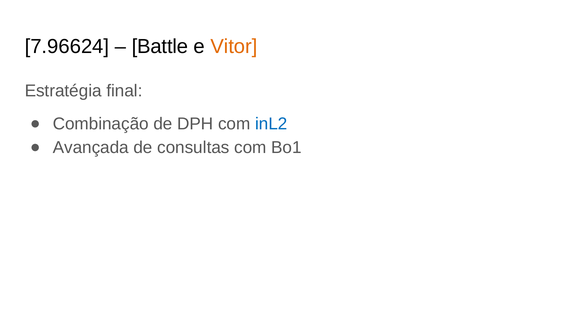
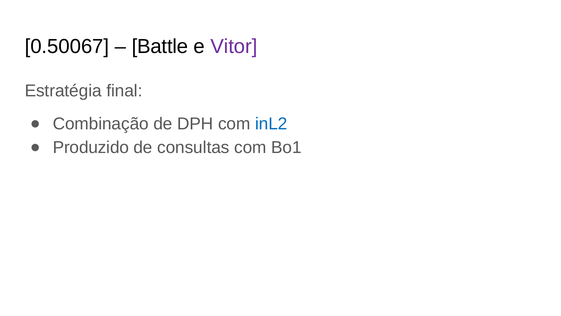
7.96624: 7.96624 -> 0.50067 (67, 46)
Vitor colour: orange -> purple (234, 46)
Avançada: Avançada -> Produzido (91, 147)
